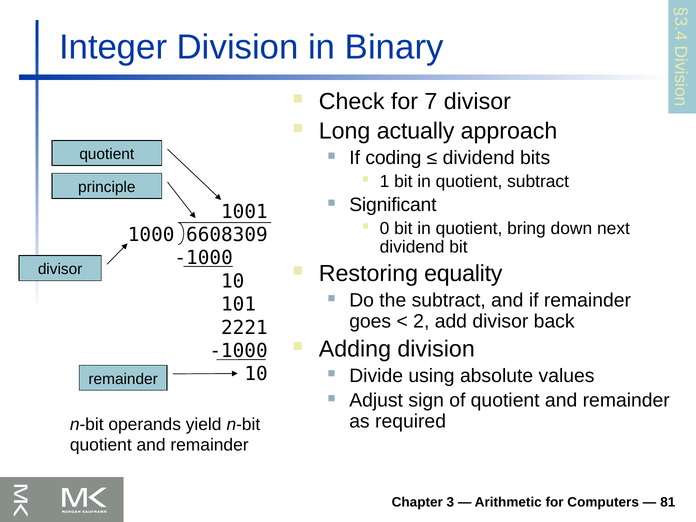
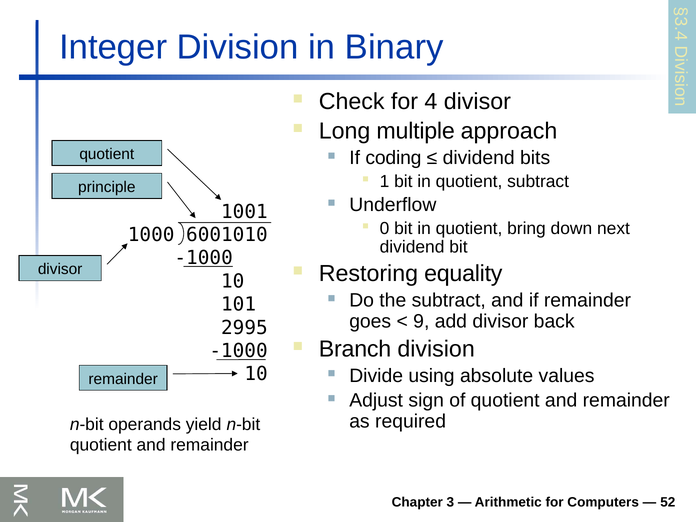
for 7: 7 -> 4 (431, 102)
actually: actually -> multiple (416, 131)
Significant: Significant -> Underflow (393, 205)
6608309: 6608309 -> 6001010 (227, 235)
2: 2 -> 9 (421, 321)
2221: 2221 -> 2995 (244, 328)
Adding: Adding -> Branch (355, 349)
81: 81 -> 52 (668, 502)
